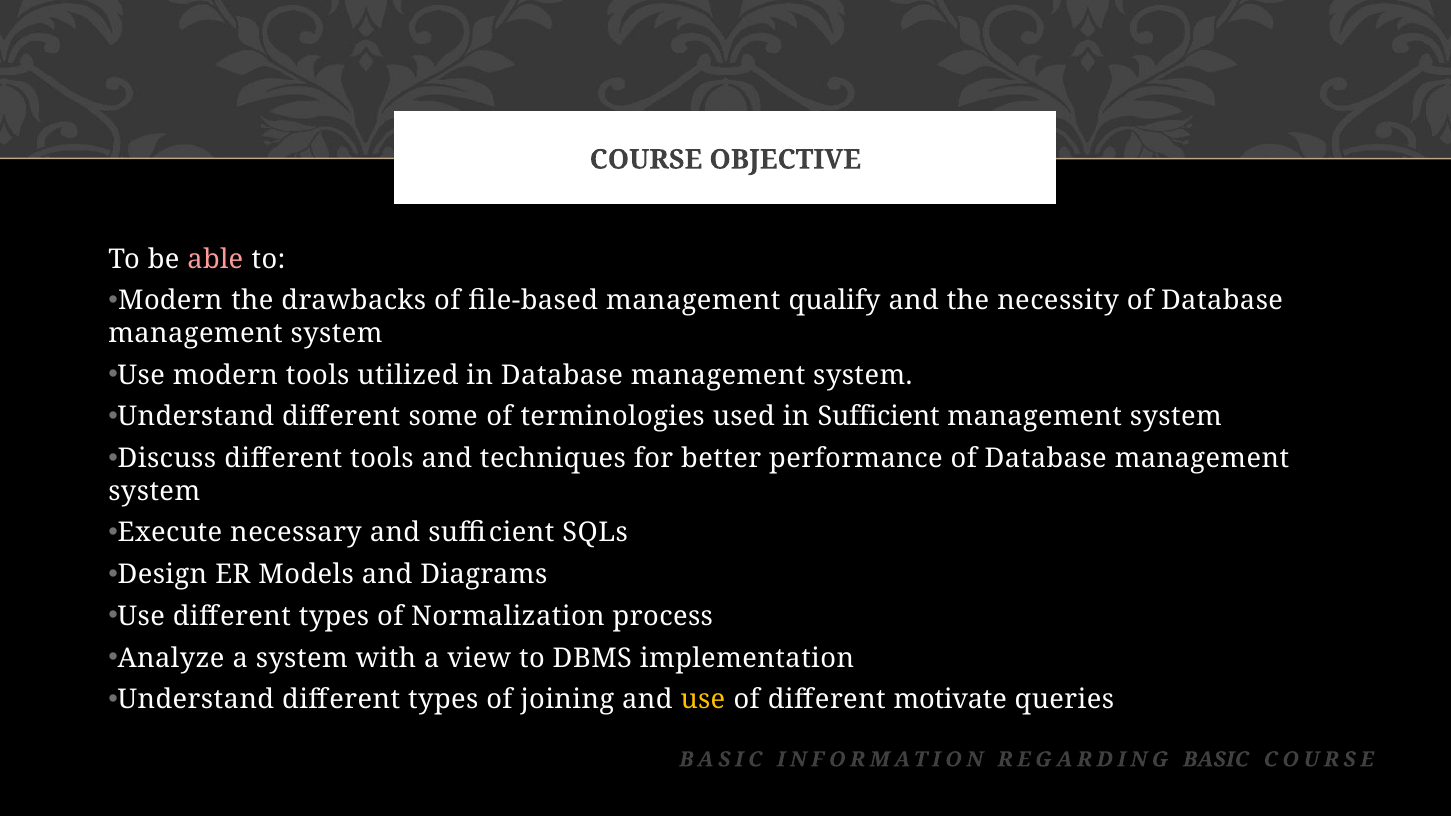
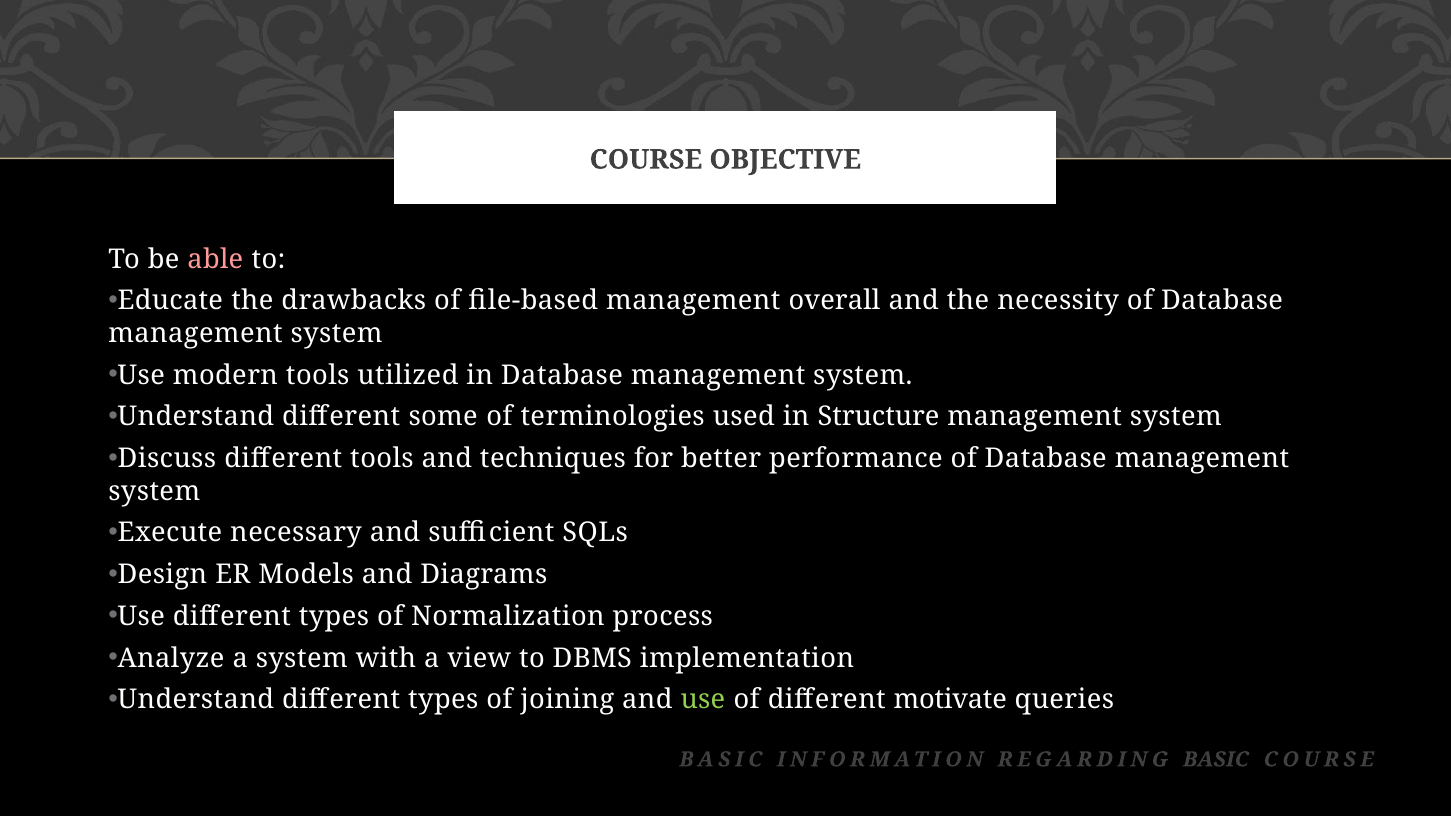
Modern: Modern -> Educate (170, 301)
qualify: qualify -> overall (834, 301)
in Sufficient: Sufficient -> Structure (879, 417)
use colour: yellow -> light green (703, 700)
